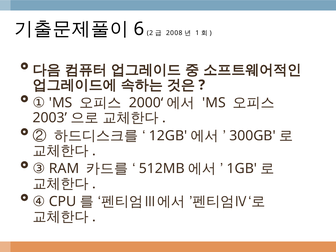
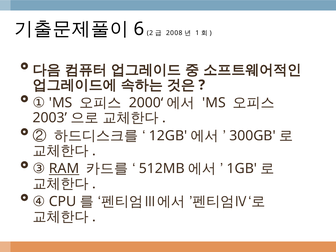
RAM underline: none -> present (64, 169)
